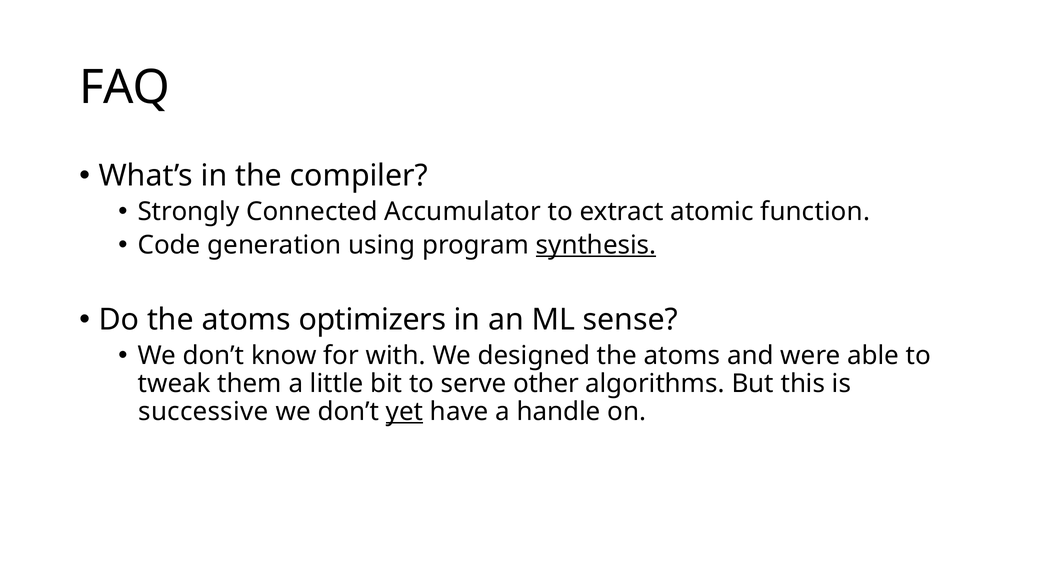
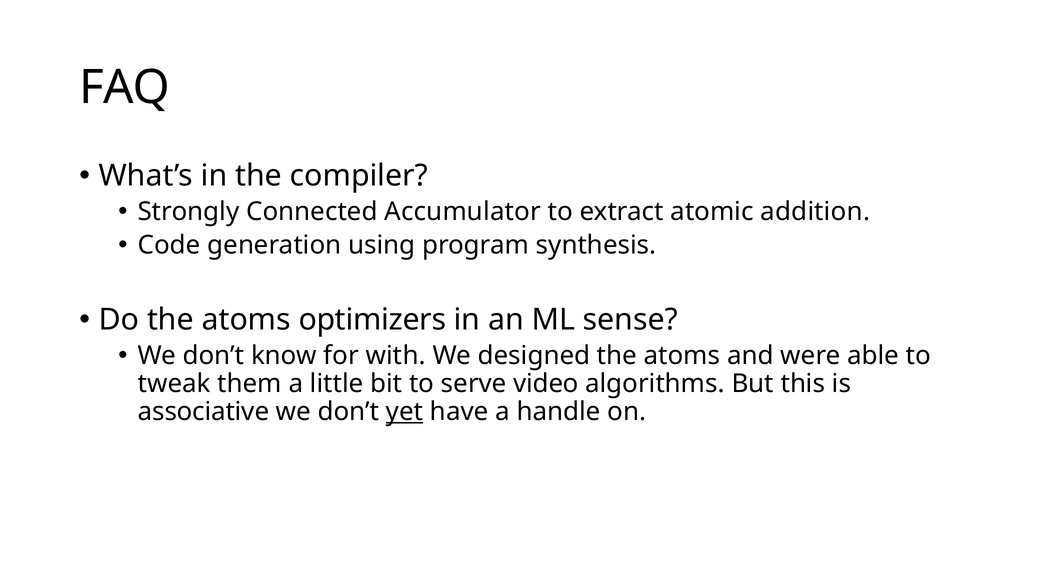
function: function -> addition (815, 212)
synthesis underline: present -> none (596, 245)
other: other -> video (546, 384)
successive: successive -> associative (204, 412)
